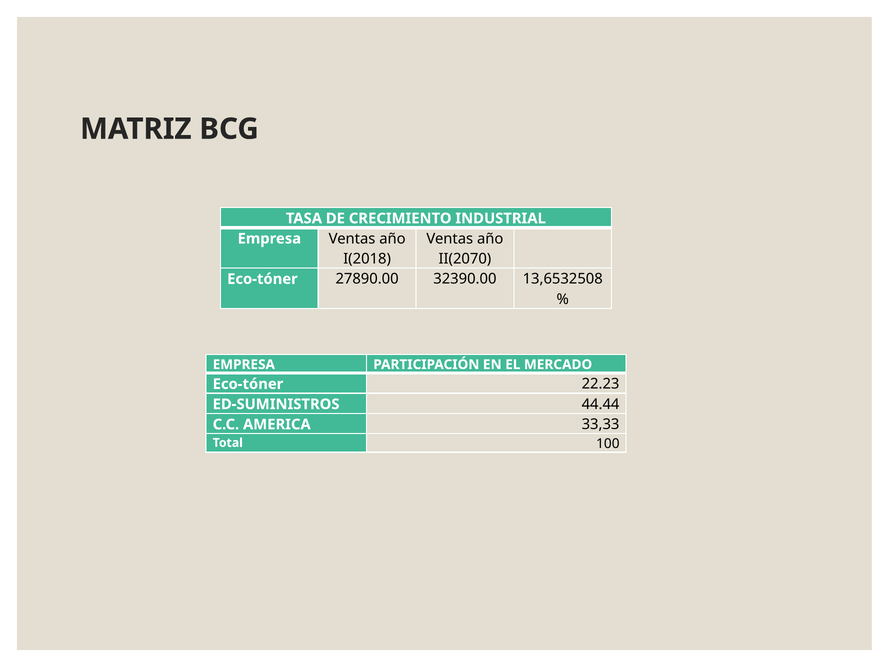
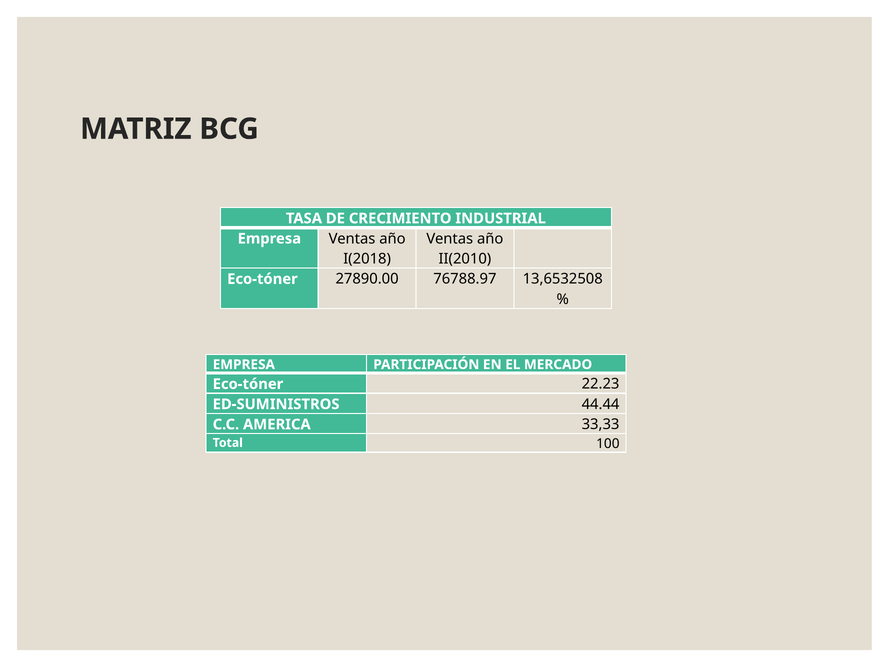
II(2070: II(2070 -> II(2010 (465, 259)
32390.00: 32390.00 -> 76788.97 (465, 279)
